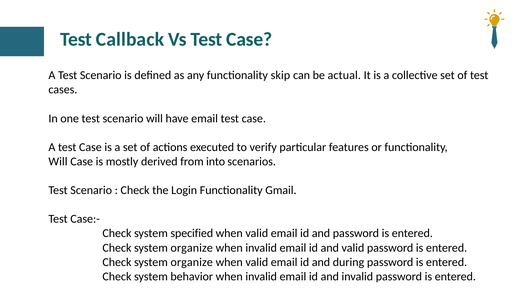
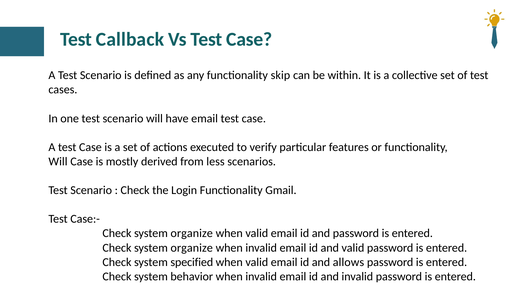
actual: actual -> within (344, 75)
into: into -> less (216, 161)
specified: specified -> organize (192, 233)
organize: organize -> specified (192, 262)
during: during -> allows (348, 262)
